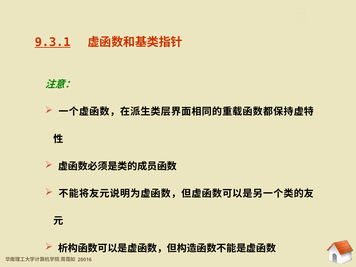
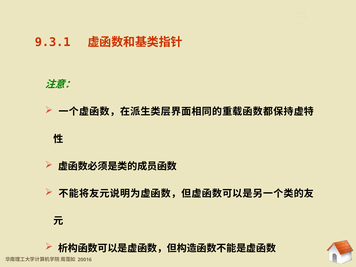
9.3.1 underline: present -> none (53, 42)
